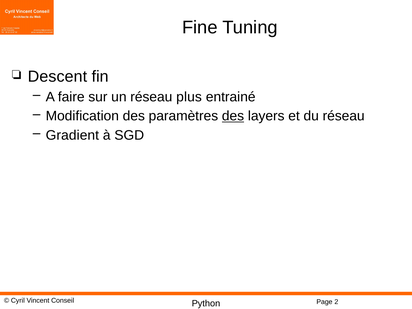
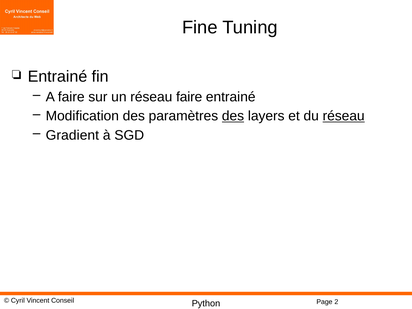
Descent: Descent -> Entrainé (57, 76)
réseau plus: plus -> faire (189, 97)
réseau underline: none -> present (344, 116)
